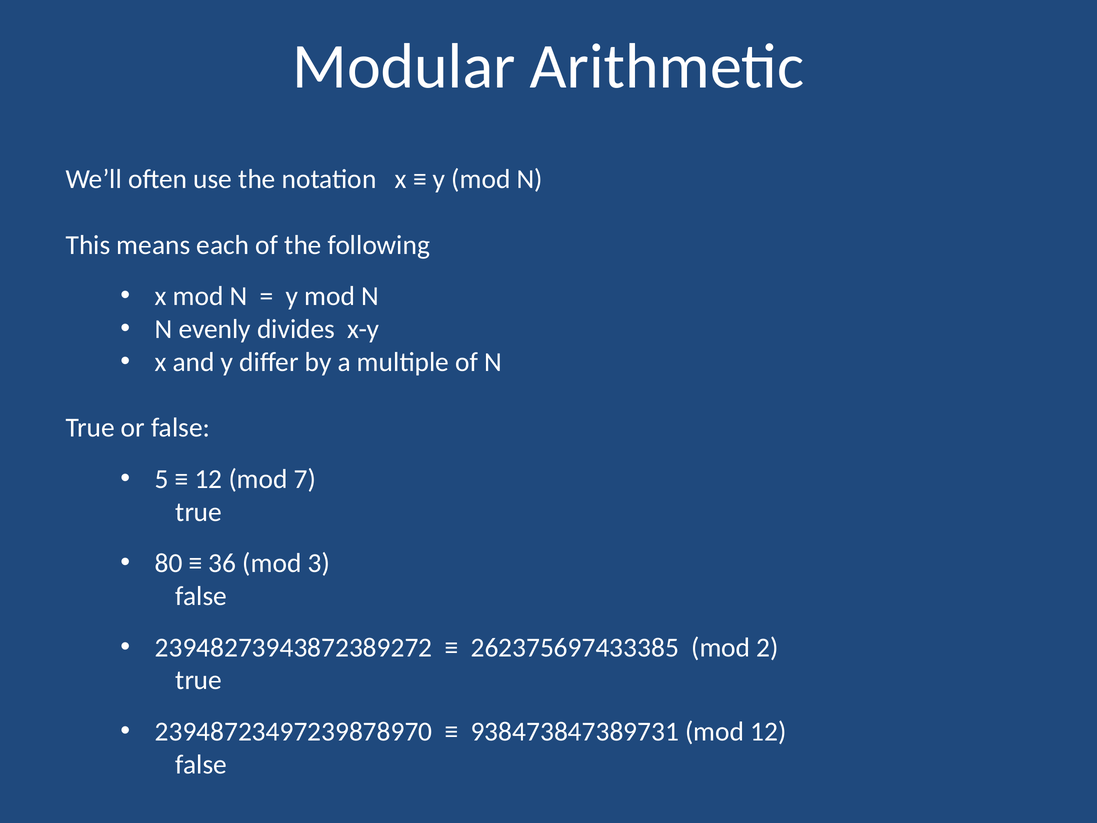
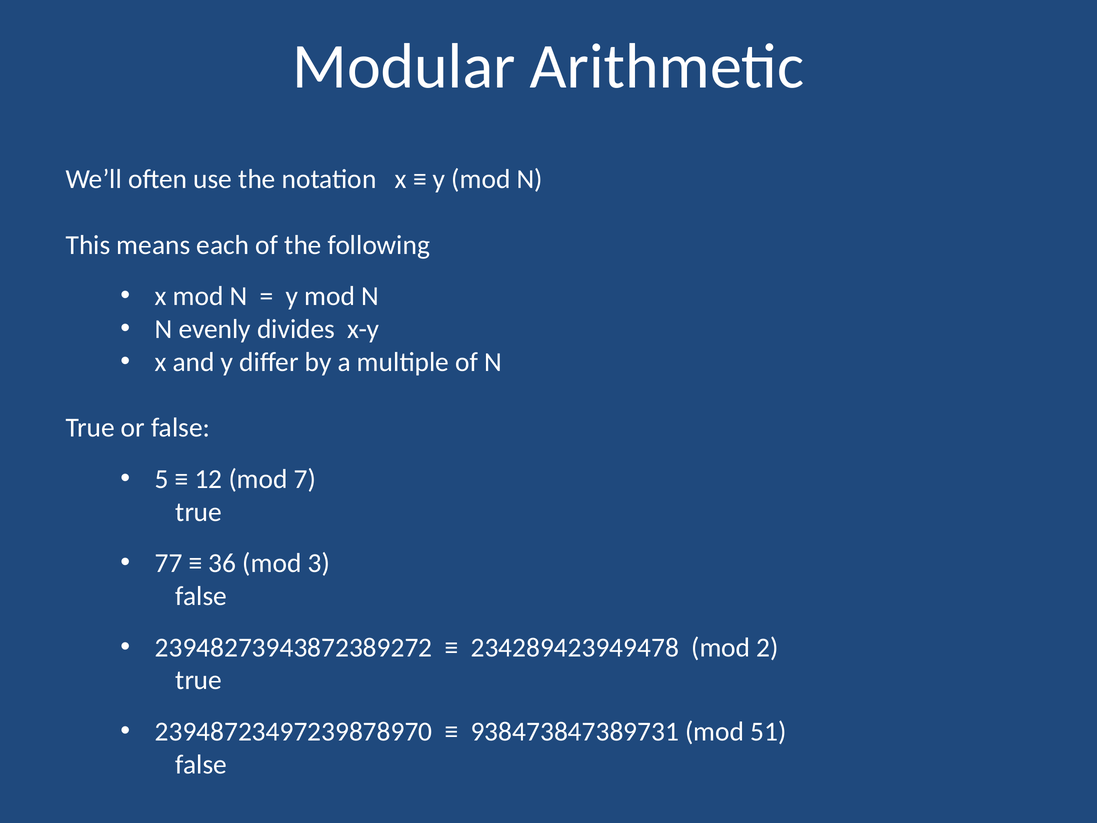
80: 80 -> 77 (169, 563)
262375697433385: 262375697433385 -> 234289423949478 (575, 647)
mod 12: 12 -> 51 (768, 731)
